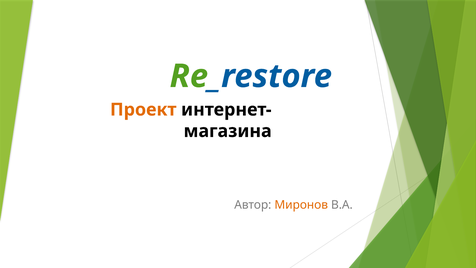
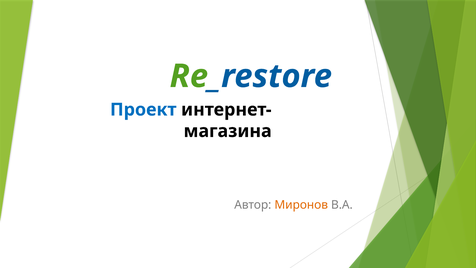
Проект colour: orange -> blue (143, 110)
